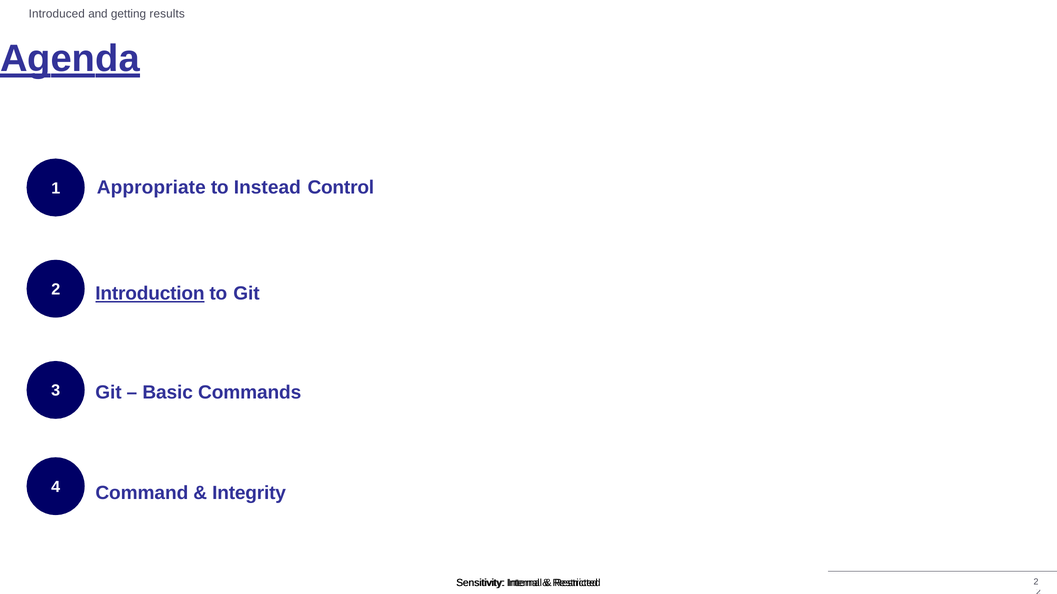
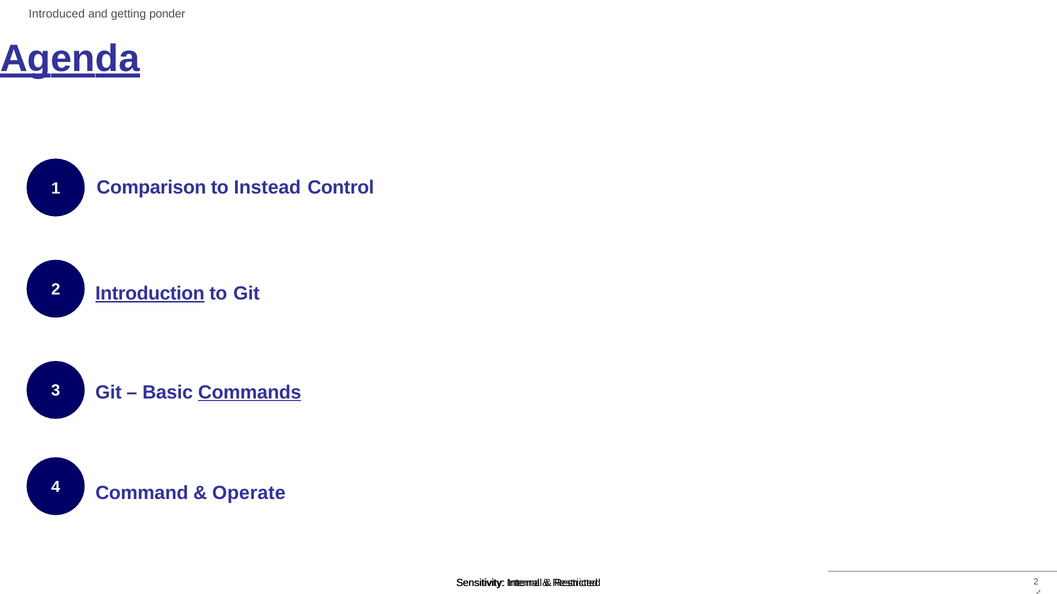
results: results -> ponder (167, 14)
Appropriate: Appropriate -> Comparison (151, 187)
Commands underline: none -> present (250, 393)
Integrity: Integrity -> Operate (249, 493)
